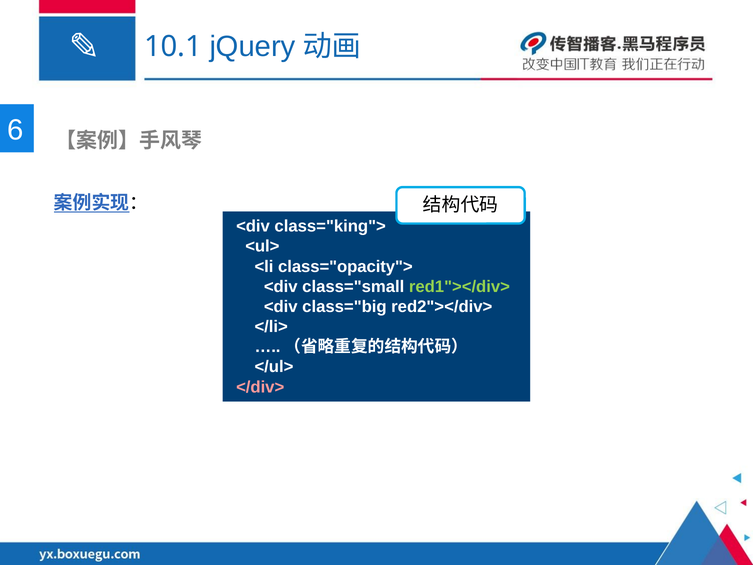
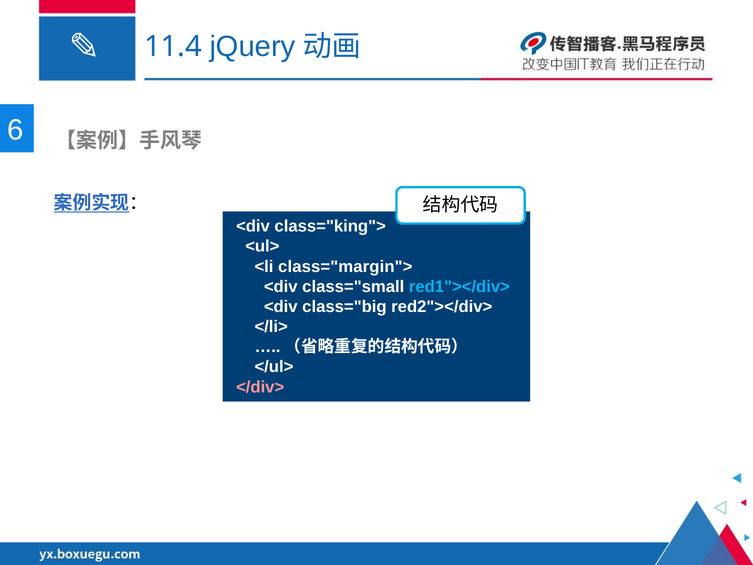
10.1: 10.1 -> 11.4 (173, 47)
class="opacity">: class="opacity"> -> class="margin"> (345, 266)
red1"></div> colour: light green -> light blue (459, 286)
